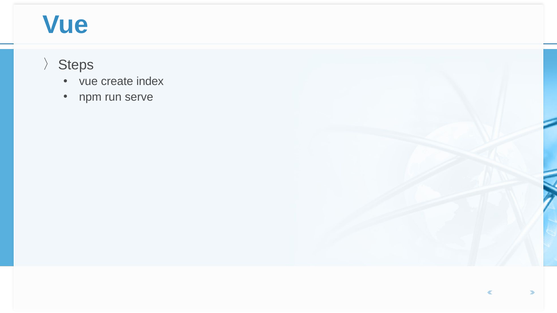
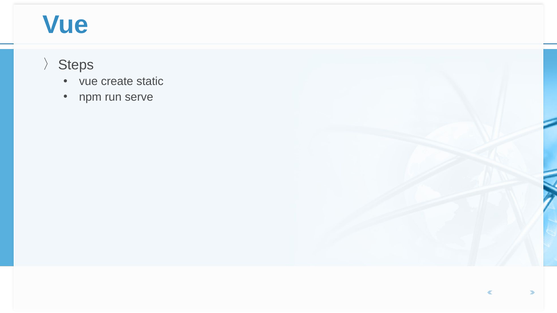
index: index -> static (150, 82)
